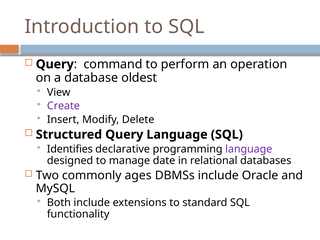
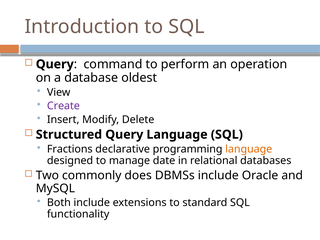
Identifies: Identifies -> Fractions (70, 149)
language colour: purple -> orange (249, 149)
ages: ages -> does (138, 175)
